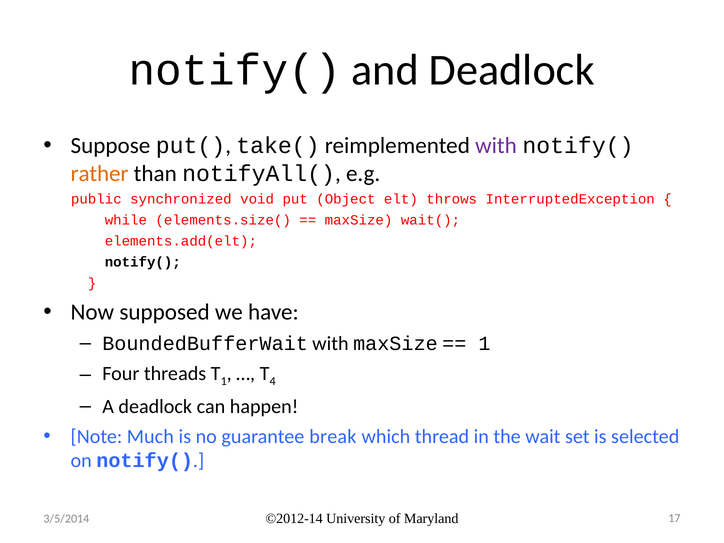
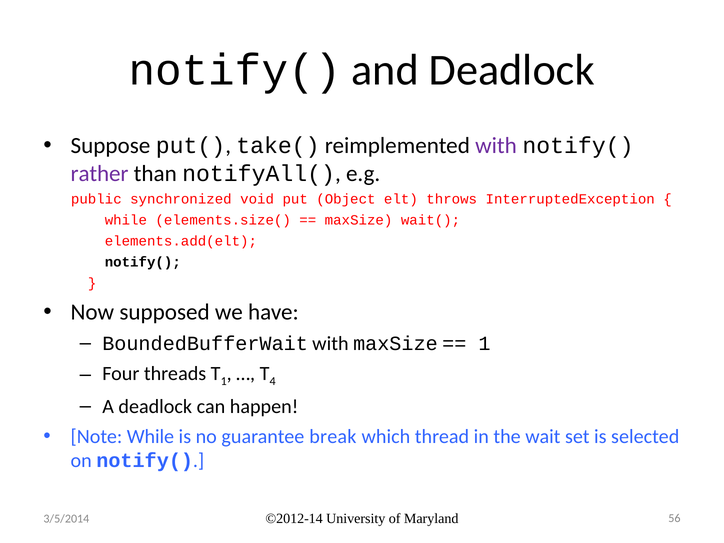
rather colour: orange -> purple (100, 174)
Note Much: Much -> While (150, 437)
17: 17 -> 56 (674, 518)
